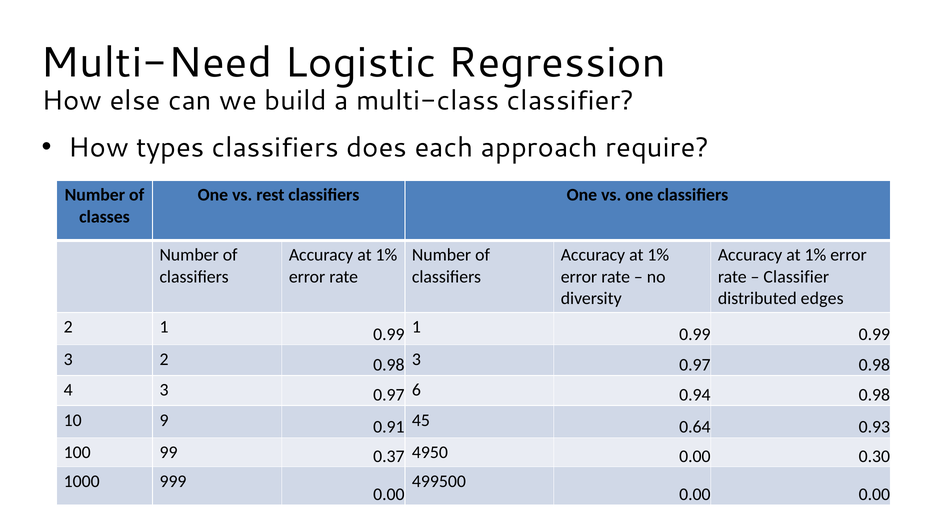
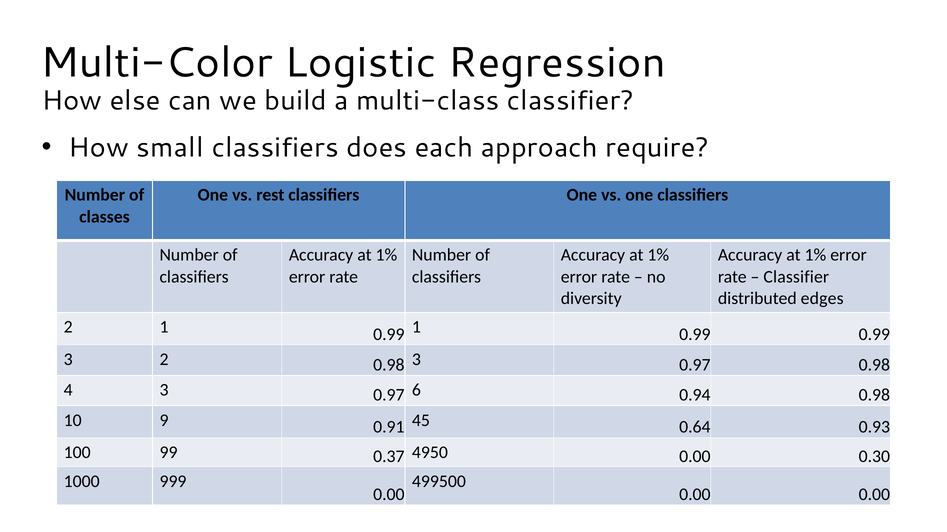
Multi-Need: Multi-Need -> Multi-Color (156, 63)
types: types -> small (170, 148)
